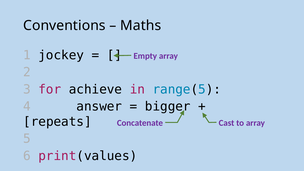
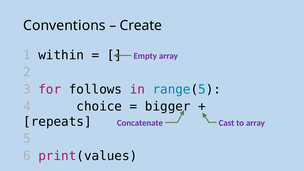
Maths: Maths -> Create (141, 26)
jockey: jockey -> within (61, 55)
achieve: achieve -> follows (95, 89)
answer: answer -> choice (99, 106)
